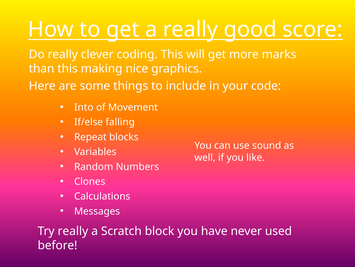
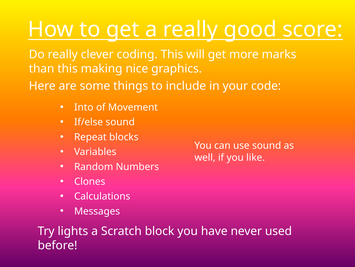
If/else falling: falling -> sound (120, 122)
Try really: really -> lights (73, 231)
